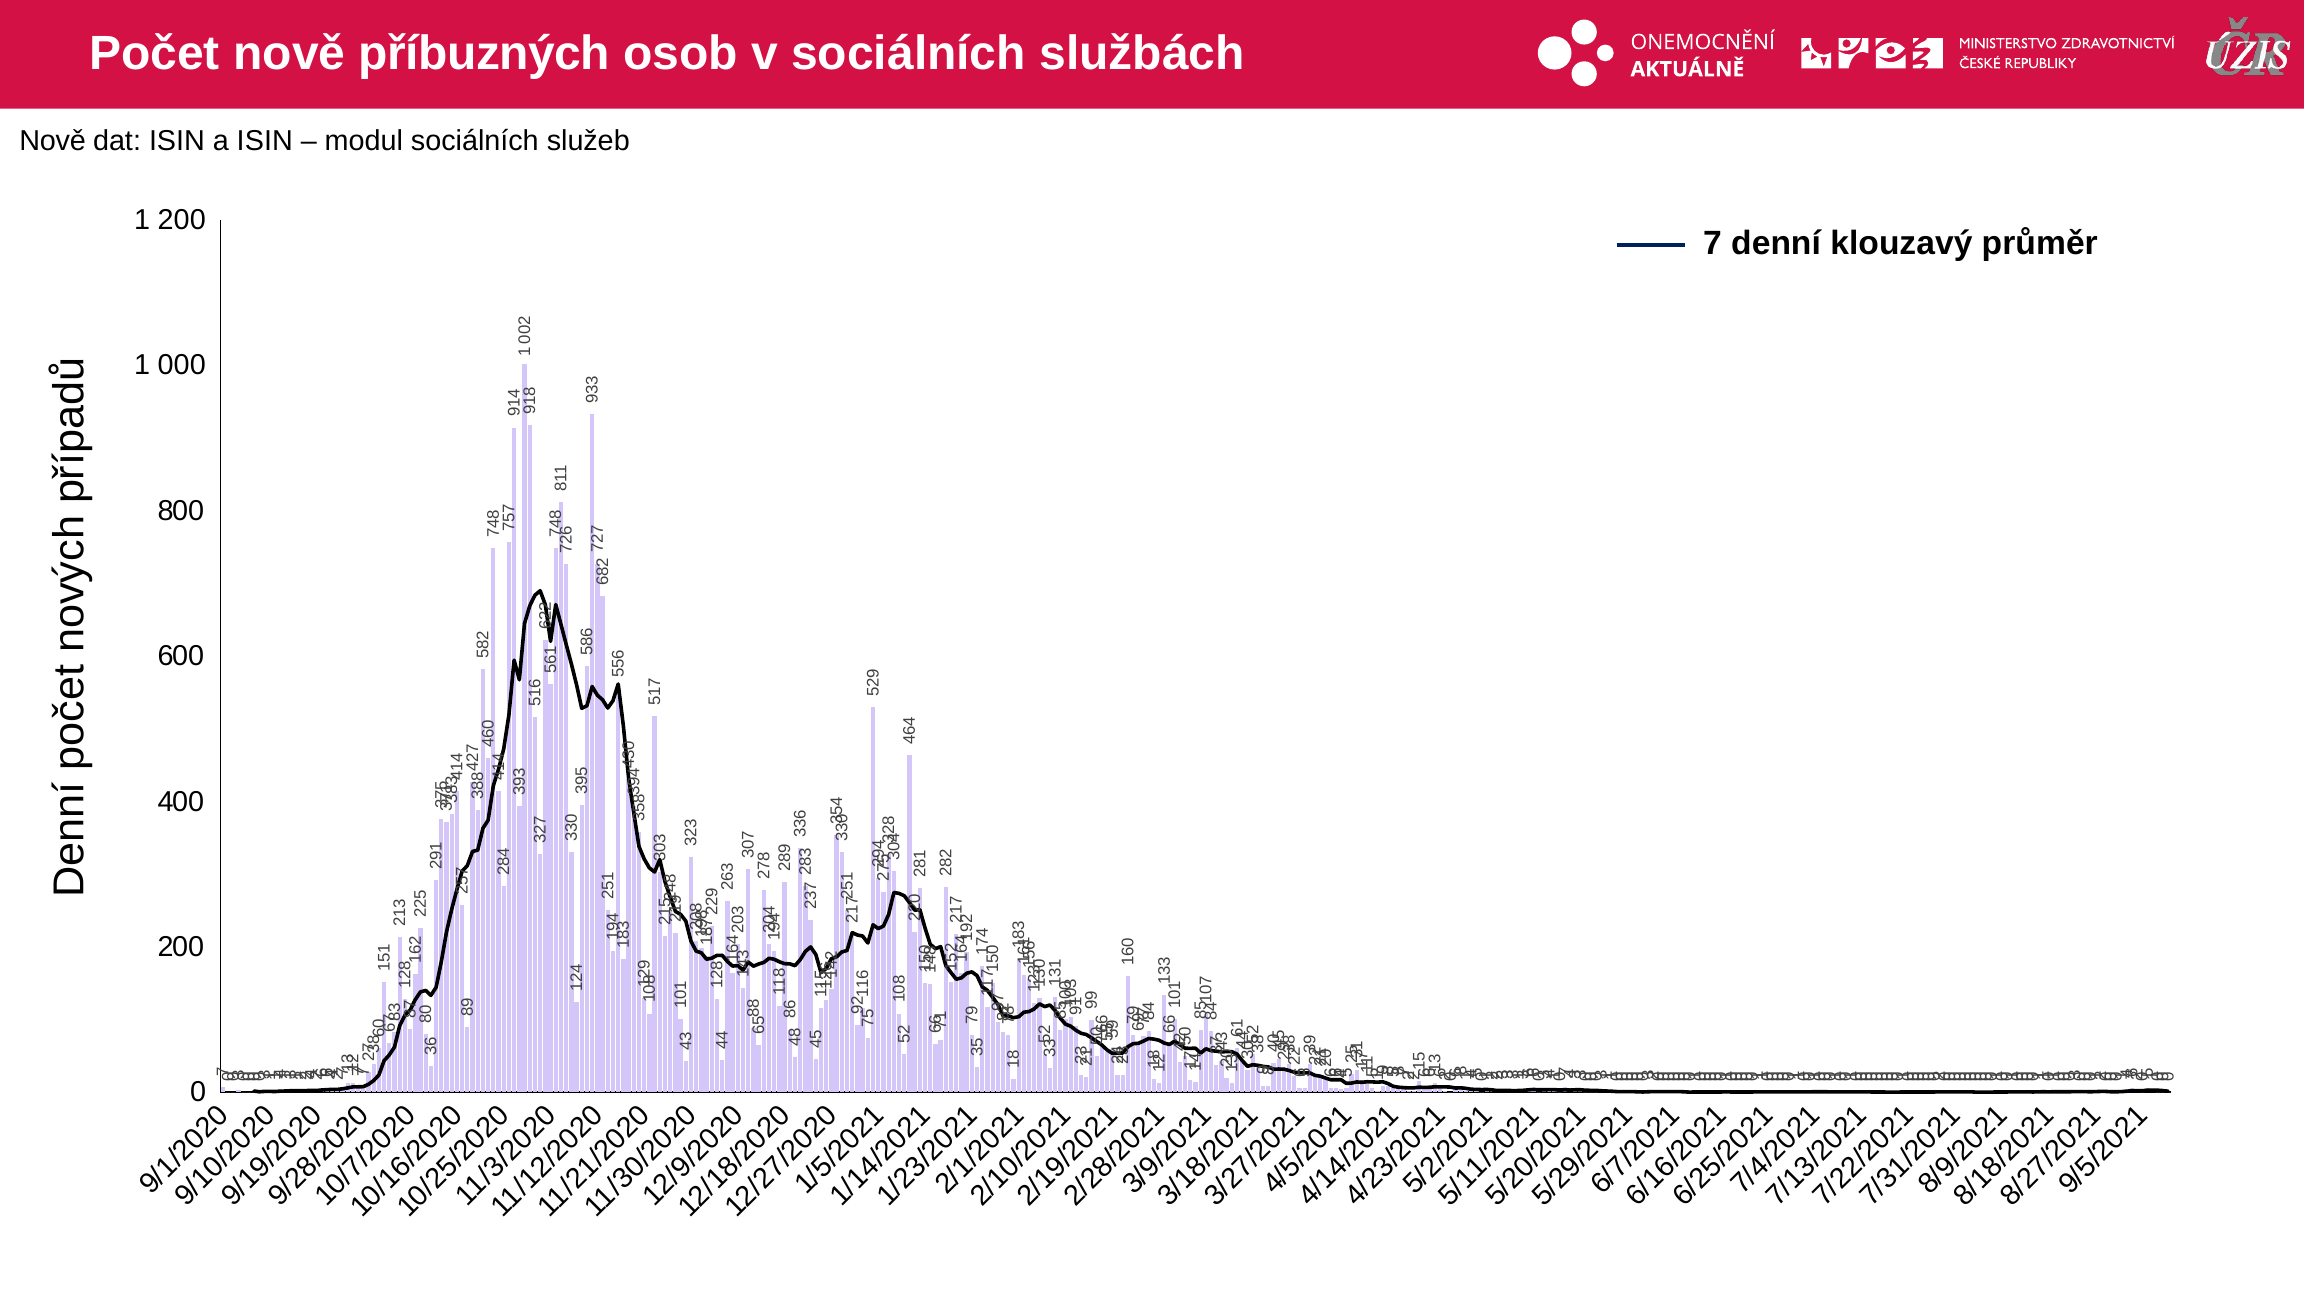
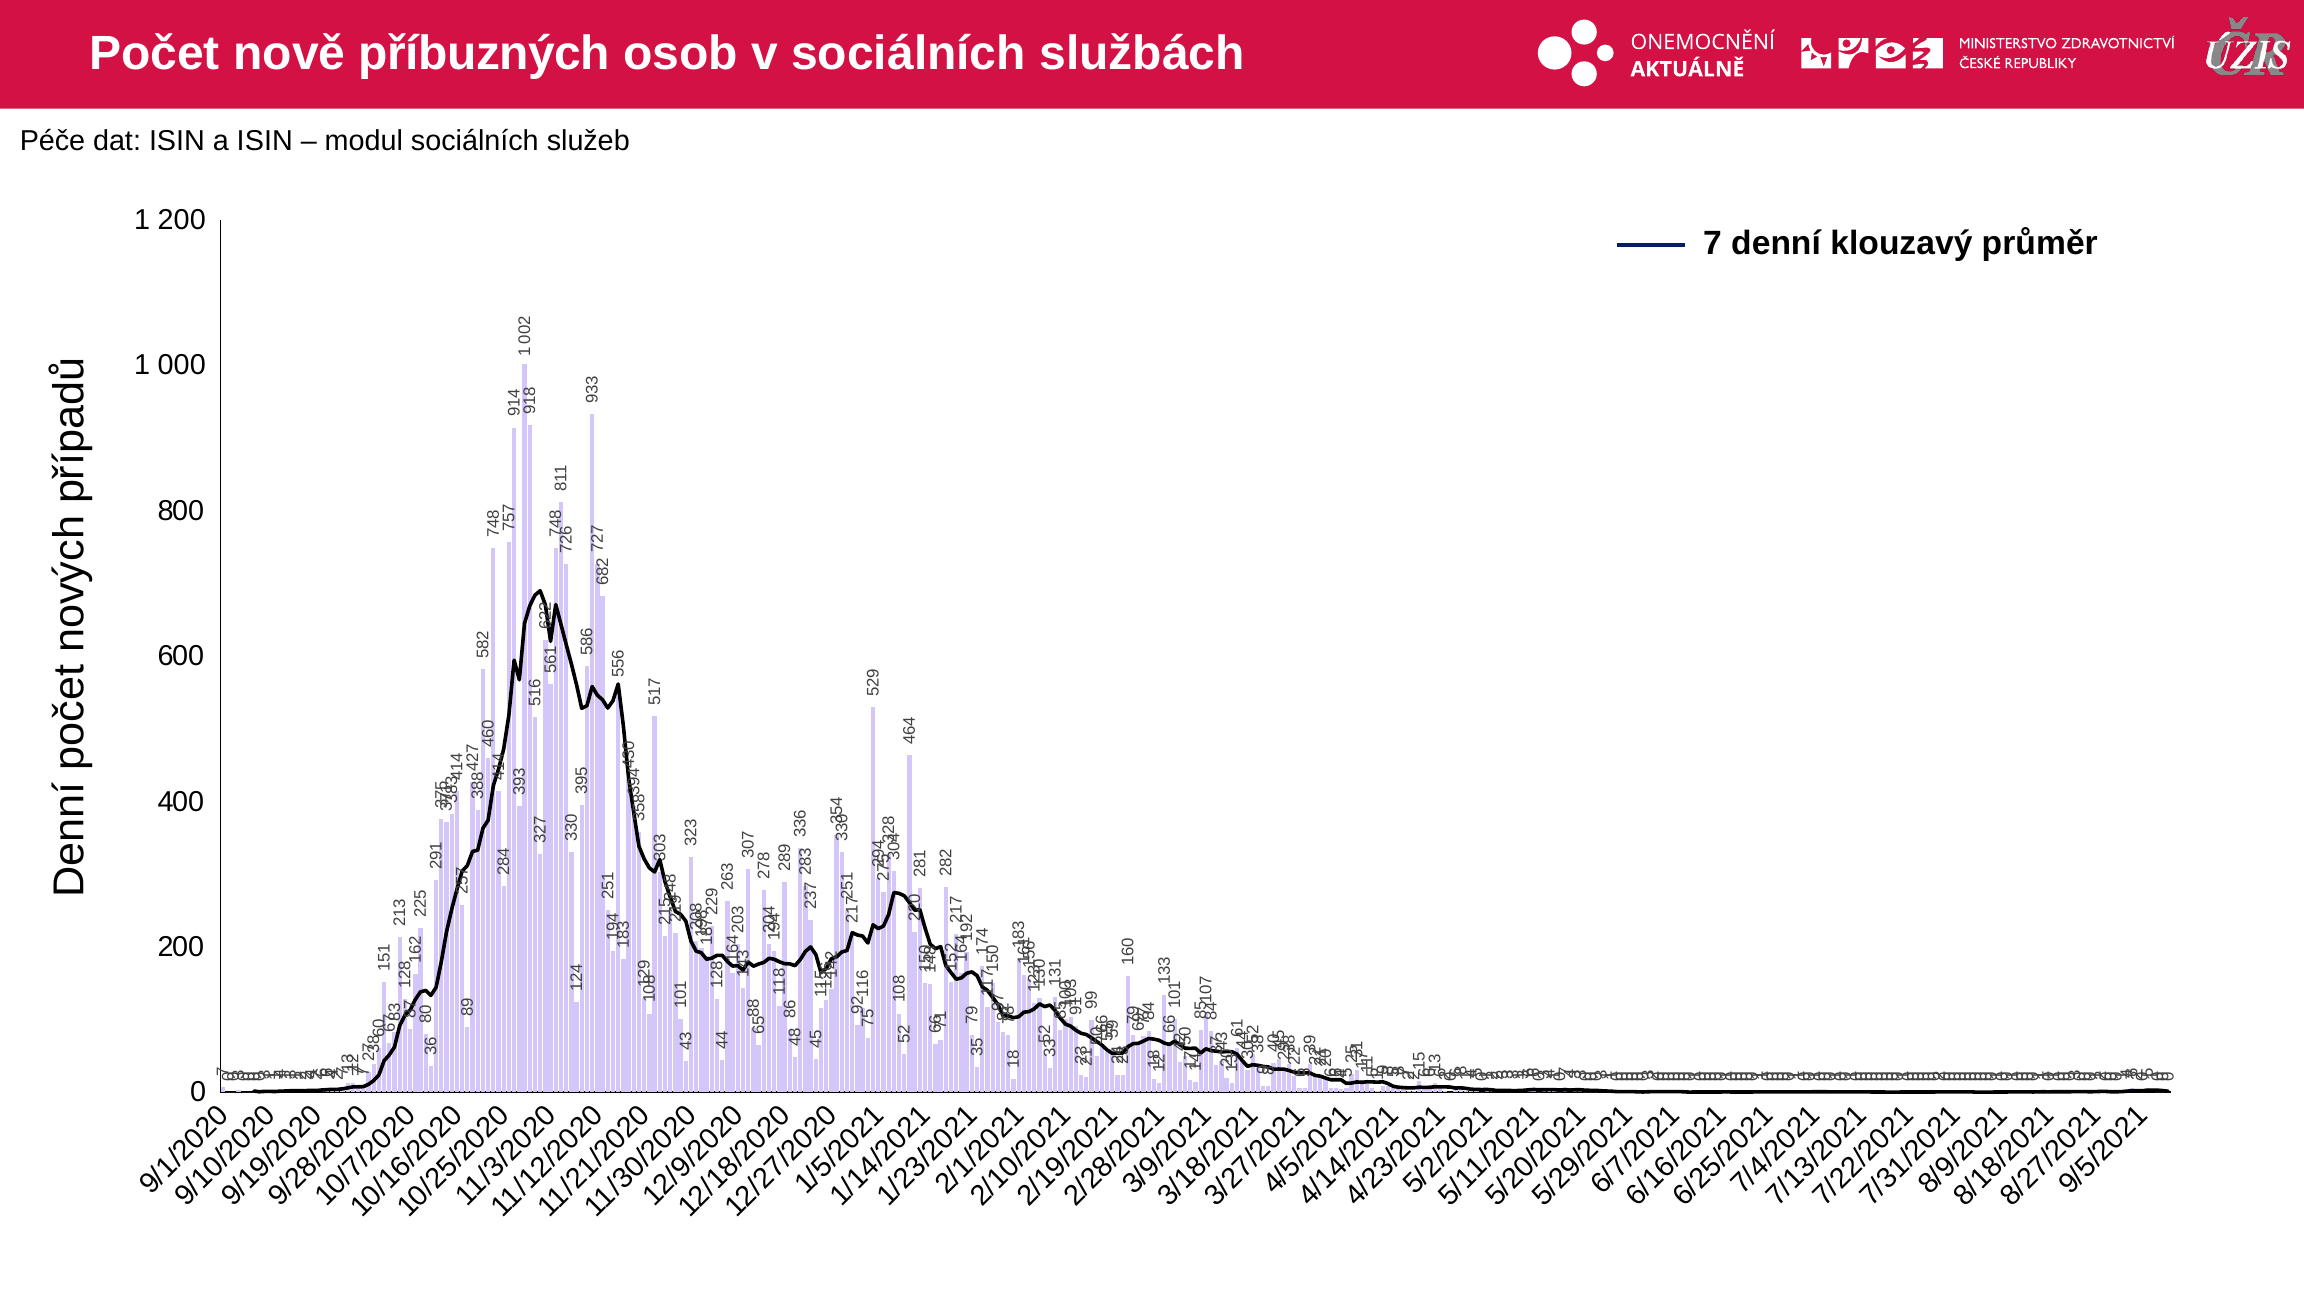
Nově: Nově -> Péče (52, 141)
